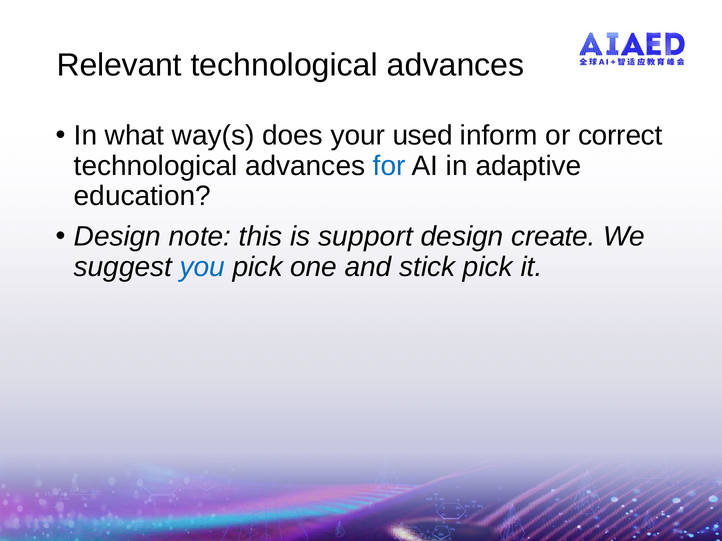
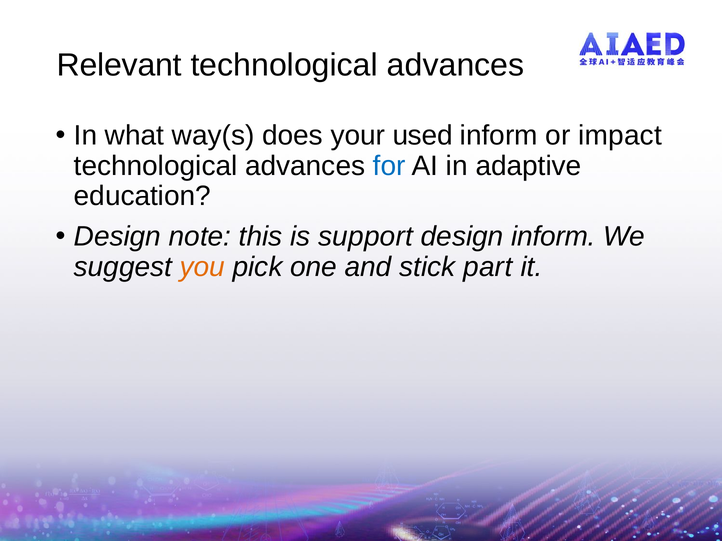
correct: correct -> impact (620, 136)
design create: create -> inform (553, 237)
you colour: blue -> orange (202, 267)
stick pick: pick -> part (488, 267)
